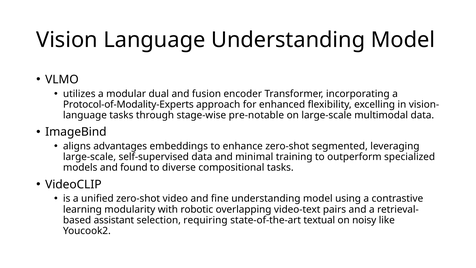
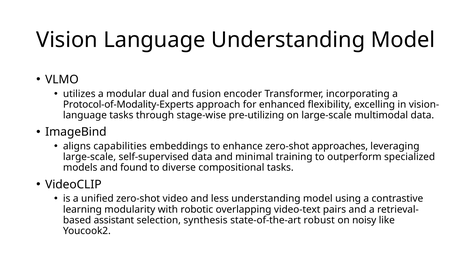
pre-notable: pre-notable -> pre-utilizing (256, 115)
advantages: advantages -> capabilities (120, 146)
segmented: segmented -> approaches (340, 146)
fine: fine -> less (220, 198)
requiring: requiring -> synthesis (205, 220)
textual: textual -> robust (319, 220)
